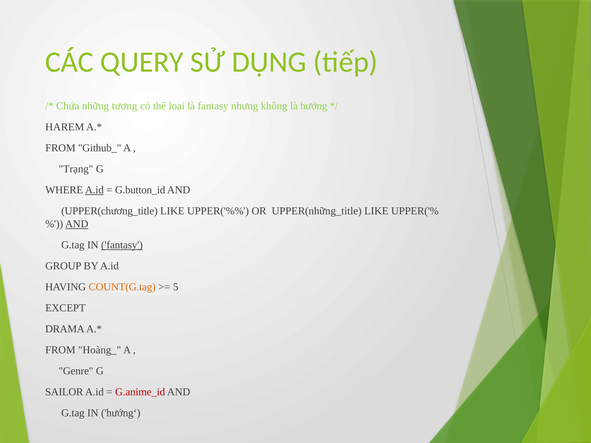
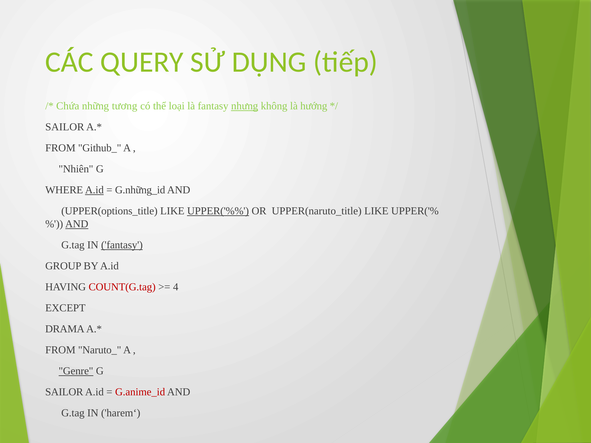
nhưng underline: none -> present (245, 106)
HAREM: HAREM -> SAILOR (65, 127)
Trạng: Trạng -> Nhiên (76, 169)
G.button_id: G.button_id -> G.những_id (140, 190)
UPPER(chương_title: UPPER(chương_title -> UPPER(options_title (109, 211)
UPPER('%% underline: none -> present (218, 211)
UPPER(những_title: UPPER(những_title -> UPPER(naruto_title (317, 211)
COUNT(G.tag colour: orange -> red (122, 287)
5: 5 -> 4 (176, 287)
Hoàng_: Hoàng_ -> Naruto_ (100, 350)
Genre underline: none -> present (76, 371)
hướng‘: hướng‘ -> harem‘ (121, 413)
